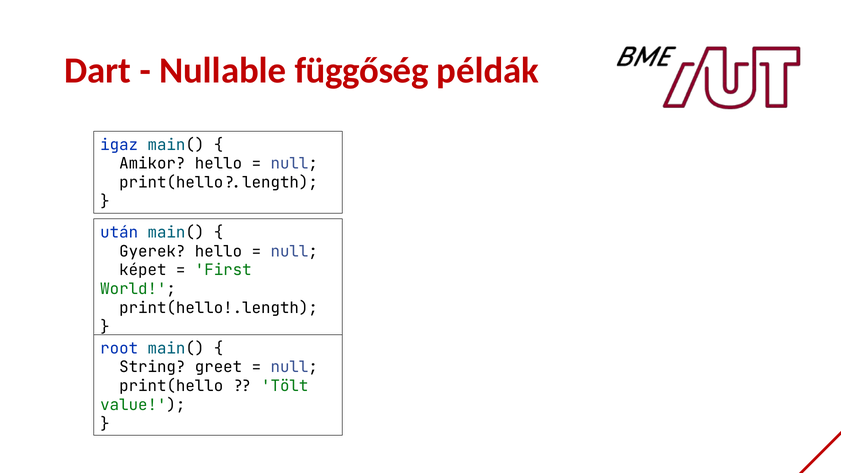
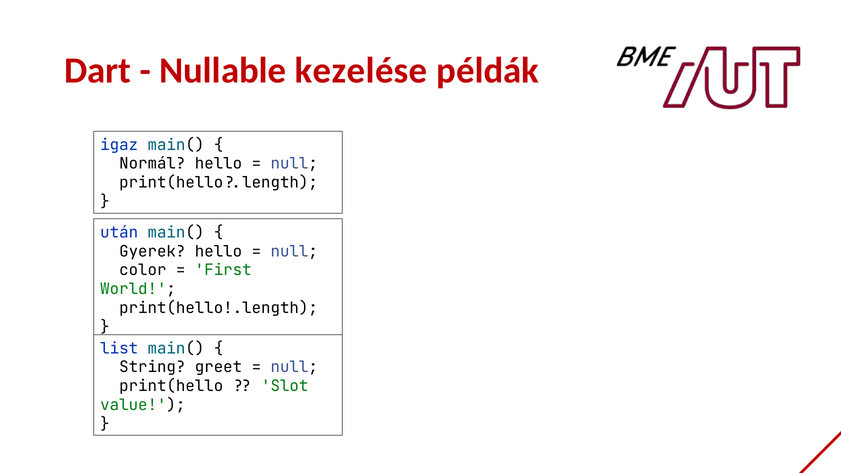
függőség: függőség -> kezelése (361, 71)
Amikor: Amikor -> Normál (152, 164)
képet: képet -> color (143, 270)
root: root -> list (119, 348)
Tölt: Tölt -> Slot (285, 386)
